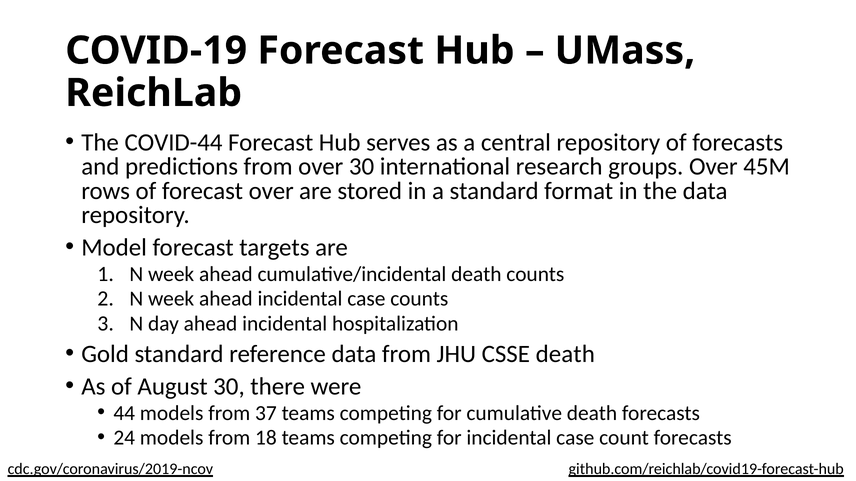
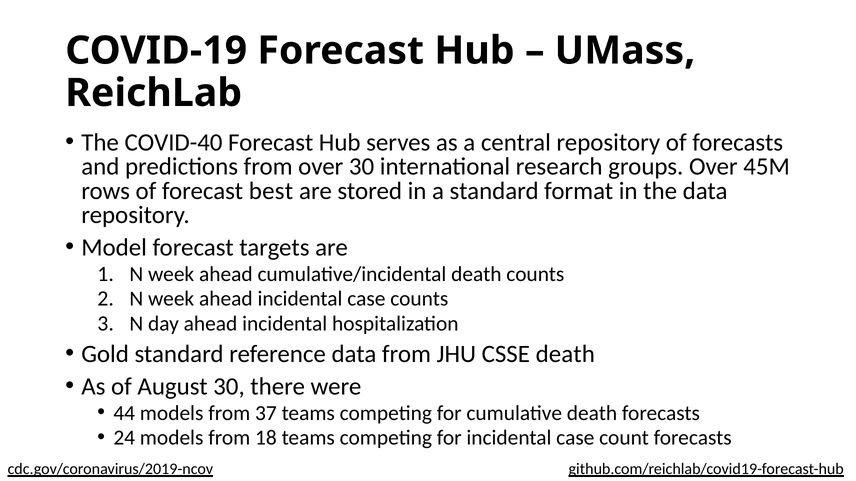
COVID-44: COVID-44 -> COVID-40 (173, 143)
forecast over: over -> best (271, 191)
